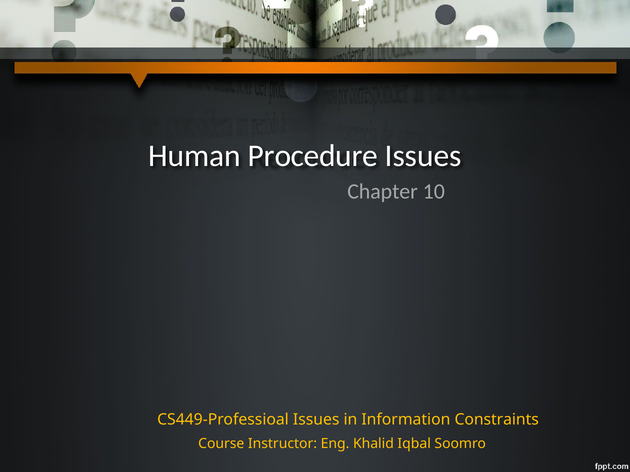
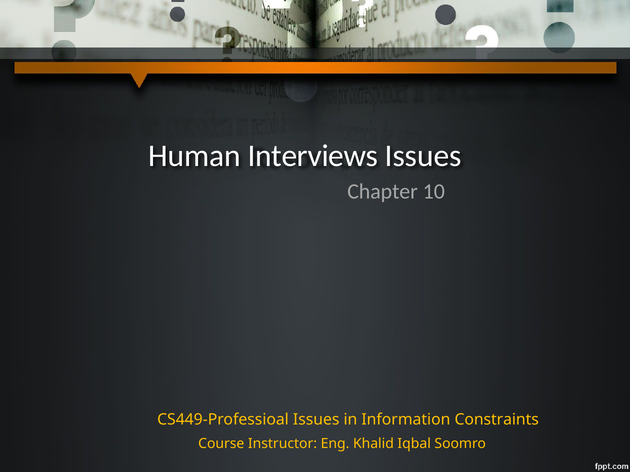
Procedure: Procedure -> Interviews (313, 156)
